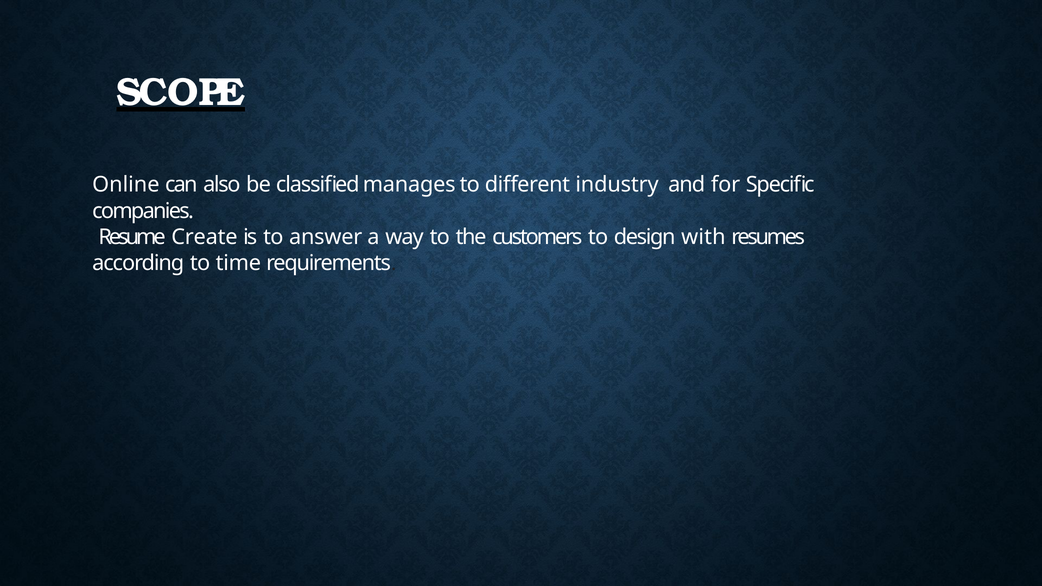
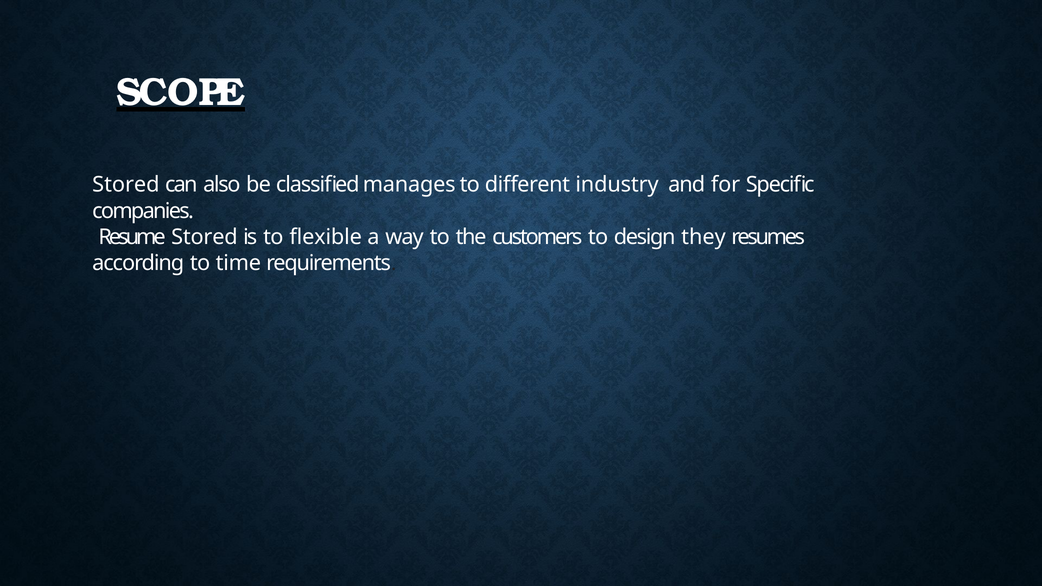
Online: Online -> Stored (126, 185)
Resume Create: Create -> Stored (204, 237)
answer: answer -> flexible (326, 237)
with: with -> they (703, 237)
